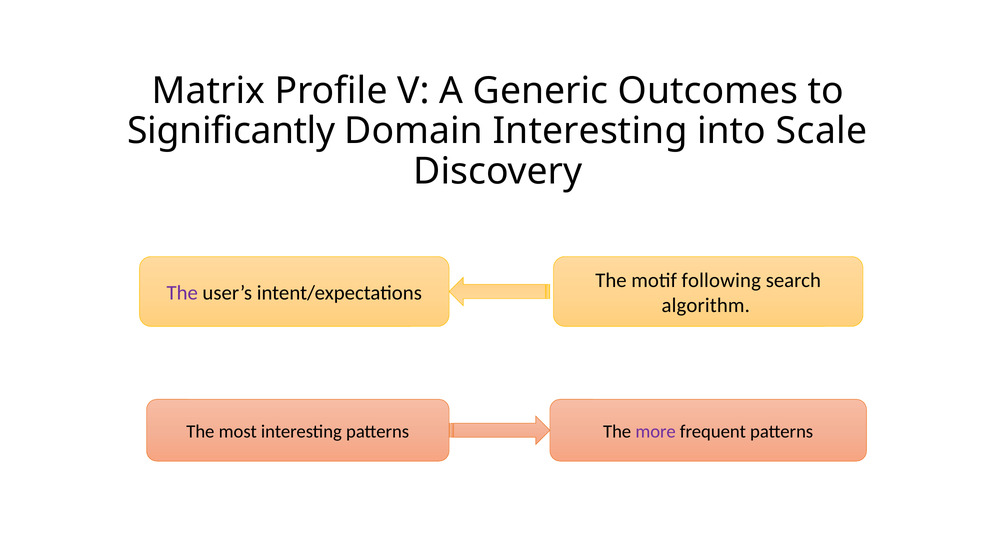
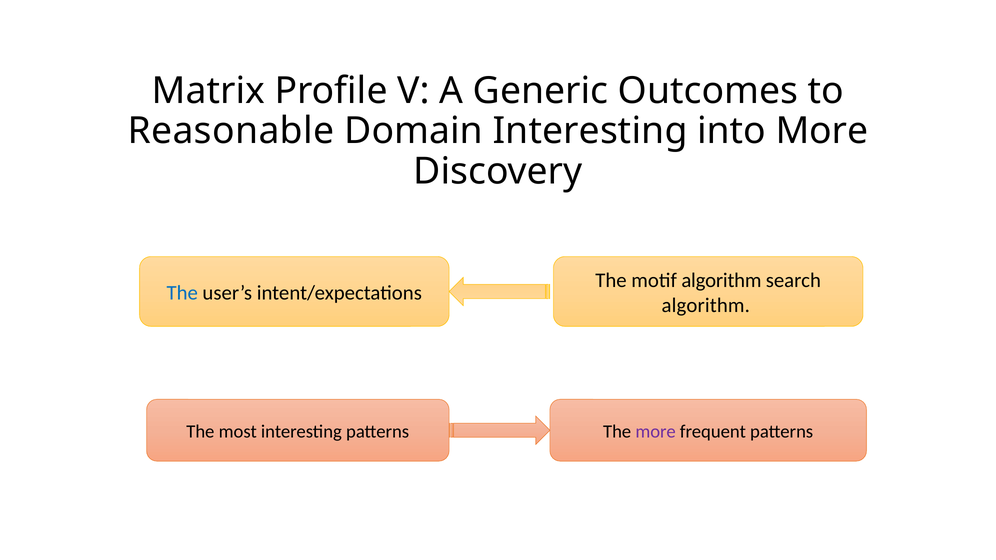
Significantly: Significantly -> Reasonable (231, 131)
into Scale: Scale -> More (822, 131)
motif following: following -> algorithm (721, 281)
The colour: purple -> blue (182, 293)
